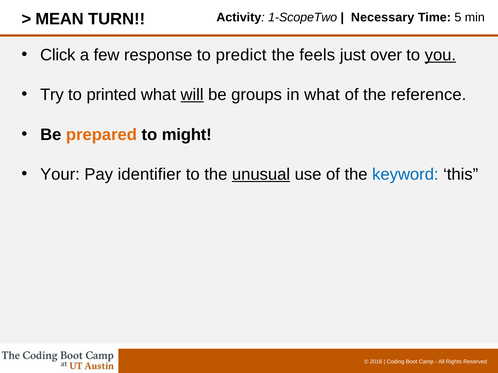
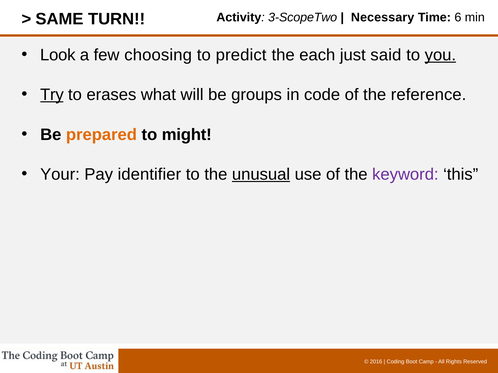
MEAN: MEAN -> SAME (59, 19)
1-ScopeTwo: 1-ScopeTwo -> 3-ScopeTwo (303, 18)
5: 5 -> 6 (458, 18)
Click: Click -> Look (58, 55)
response: response -> choosing (158, 55)
feels: feels -> each (317, 55)
over: over -> said (386, 55)
Try underline: none -> present (52, 95)
printed: printed -> erases (111, 95)
will underline: present -> none (192, 95)
in what: what -> code (322, 95)
keyword colour: blue -> purple (405, 175)
